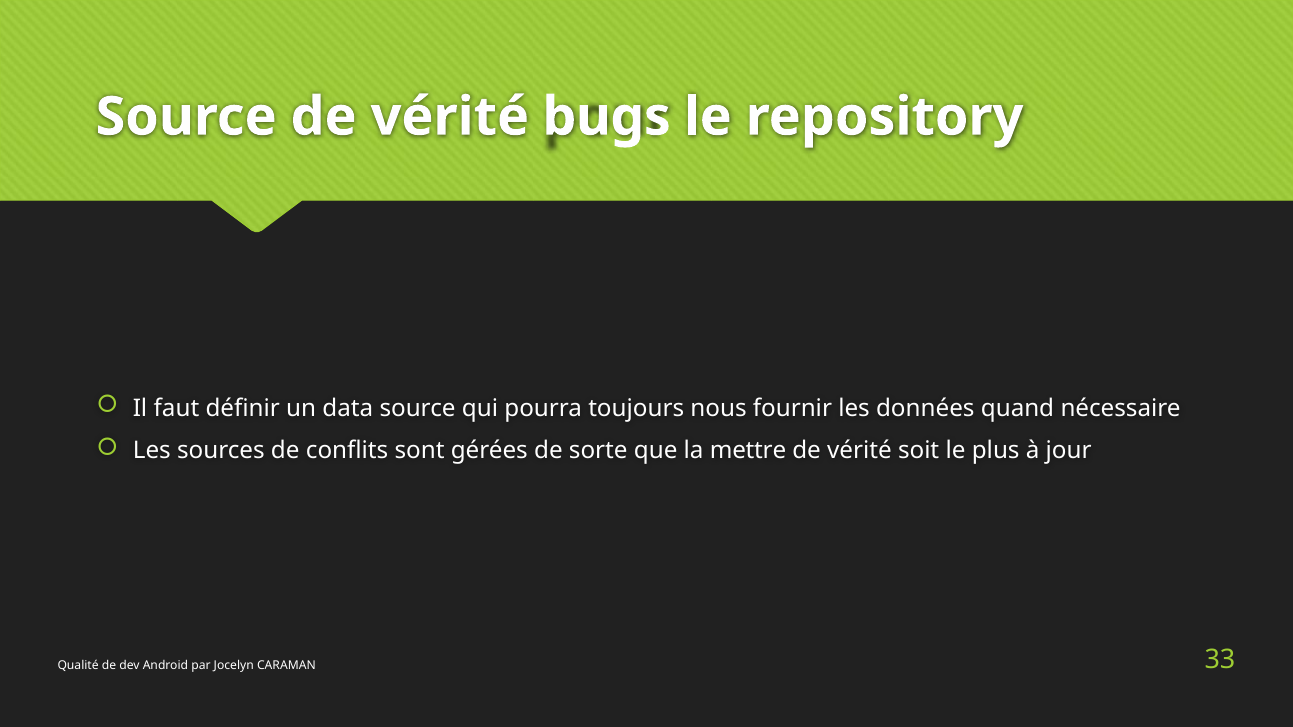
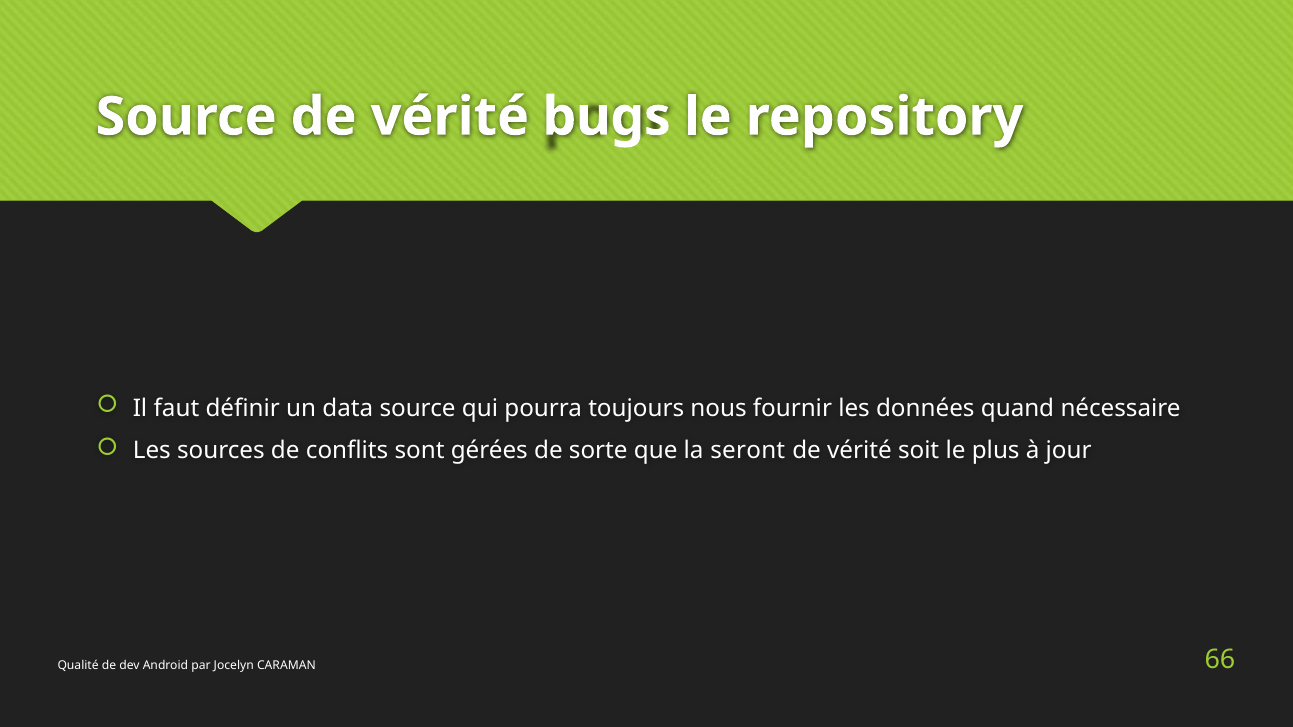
mettre: mettre -> seront (748, 451)
33: 33 -> 66 (1220, 659)
